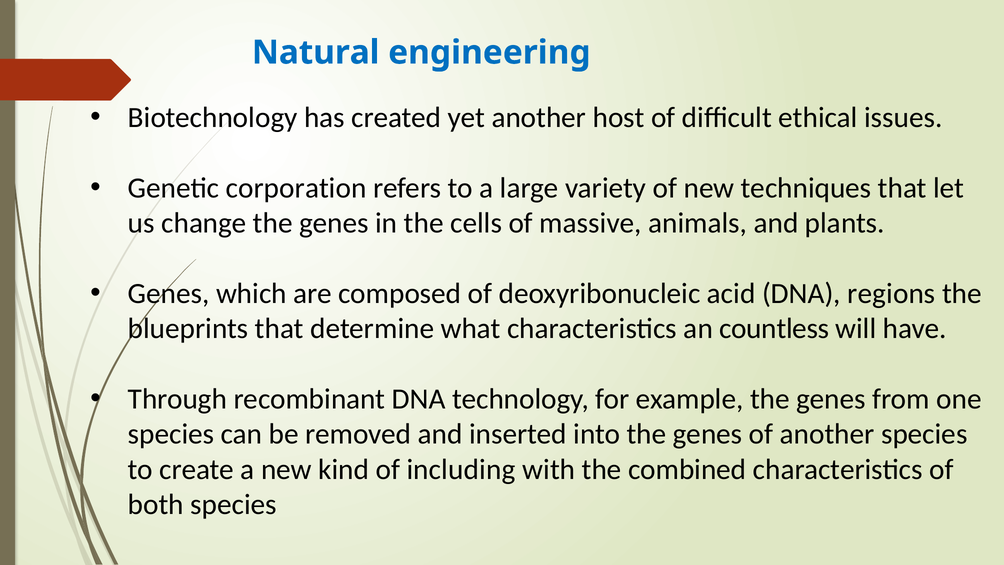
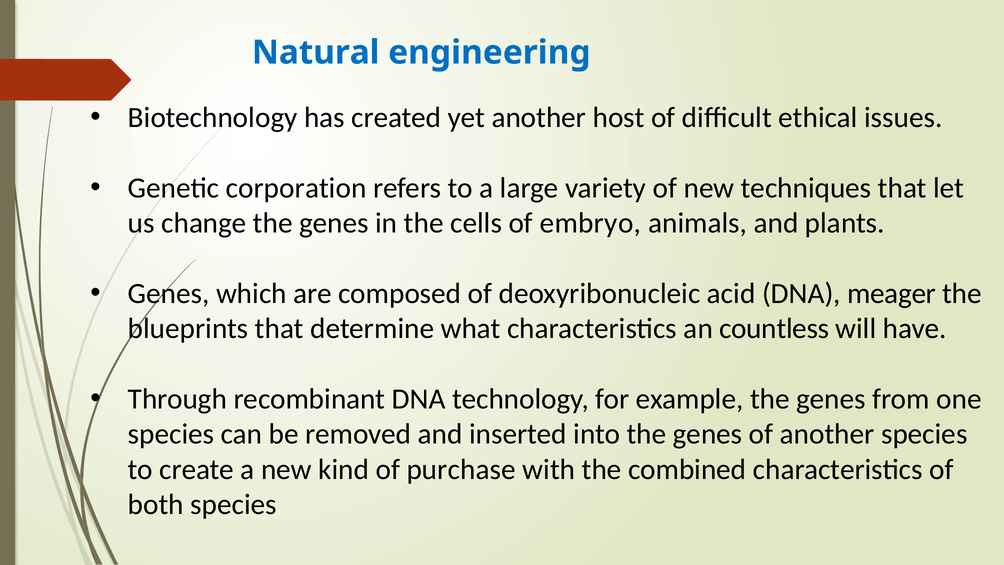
massive: massive -> embryo (590, 223)
regions: regions -> meager (892, 293)
including: including -> purchase (461, 469)
